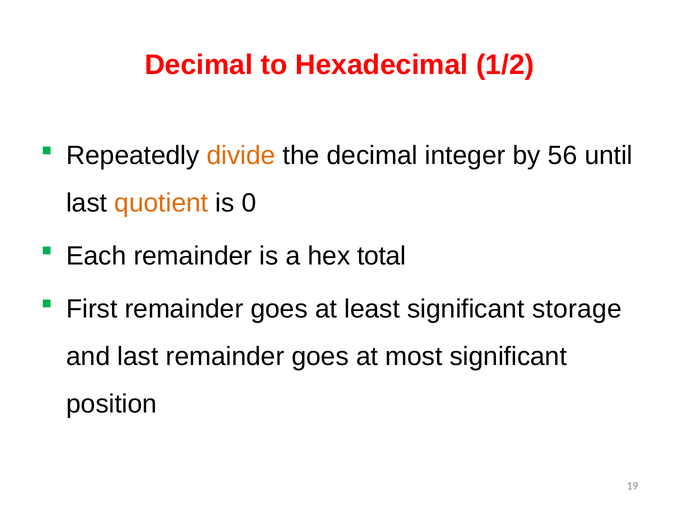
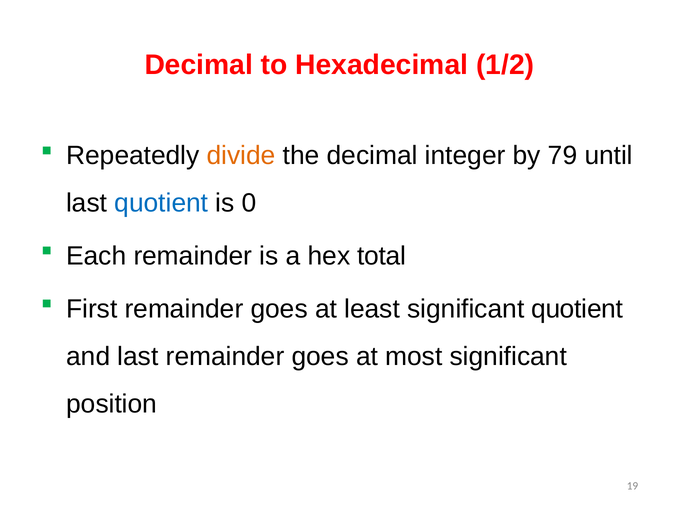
56: 56 -> 79 (563, 156)
quotient colour: orange -> blue (161, 203)
significant storage: storage -> quotient (577, 309)
